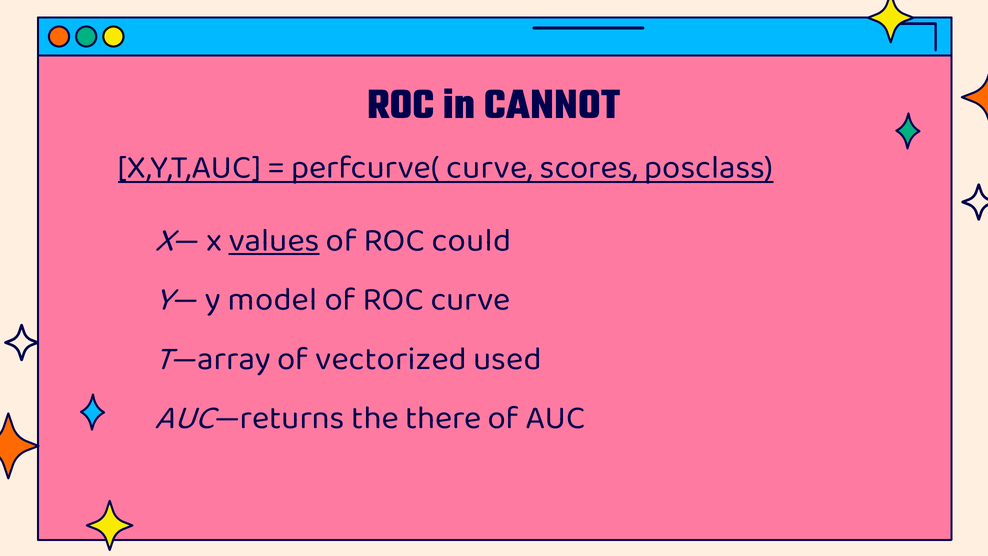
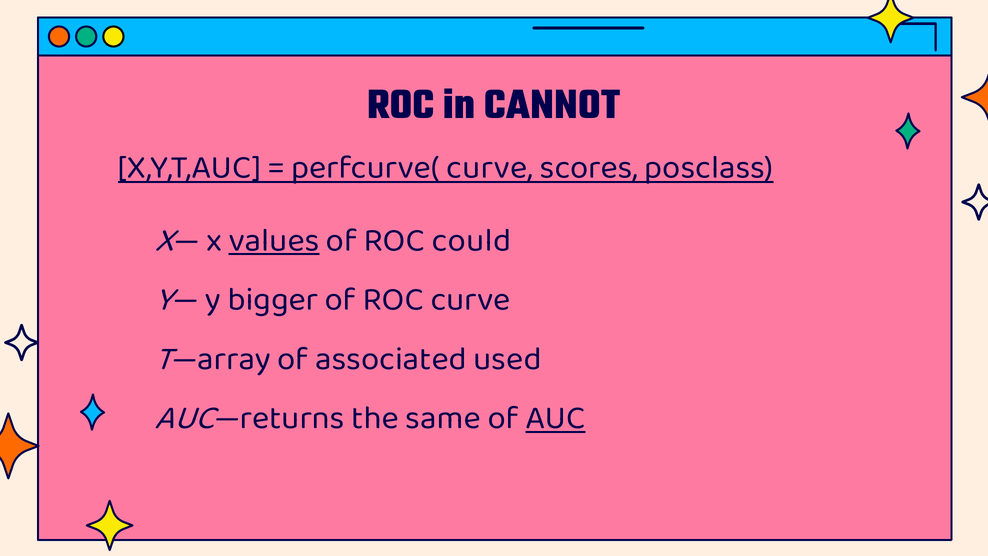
model: model -> bigger (273, 299)
vectorized: vectorized -> associated (391, 358)
there: there -> same (443, 417)
AUC underline: none -> present (556, 417)
